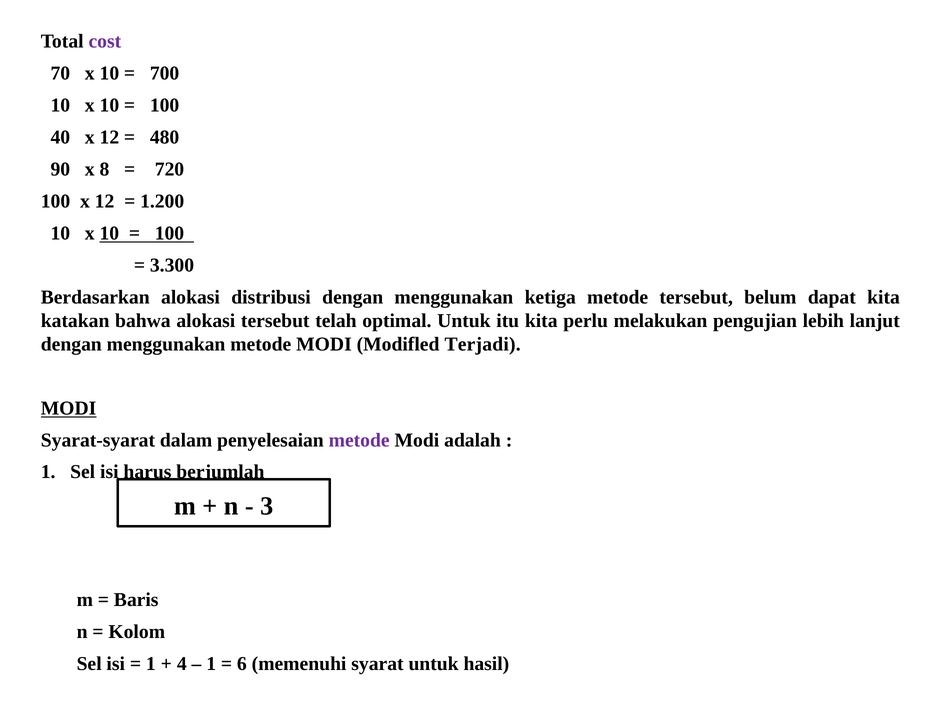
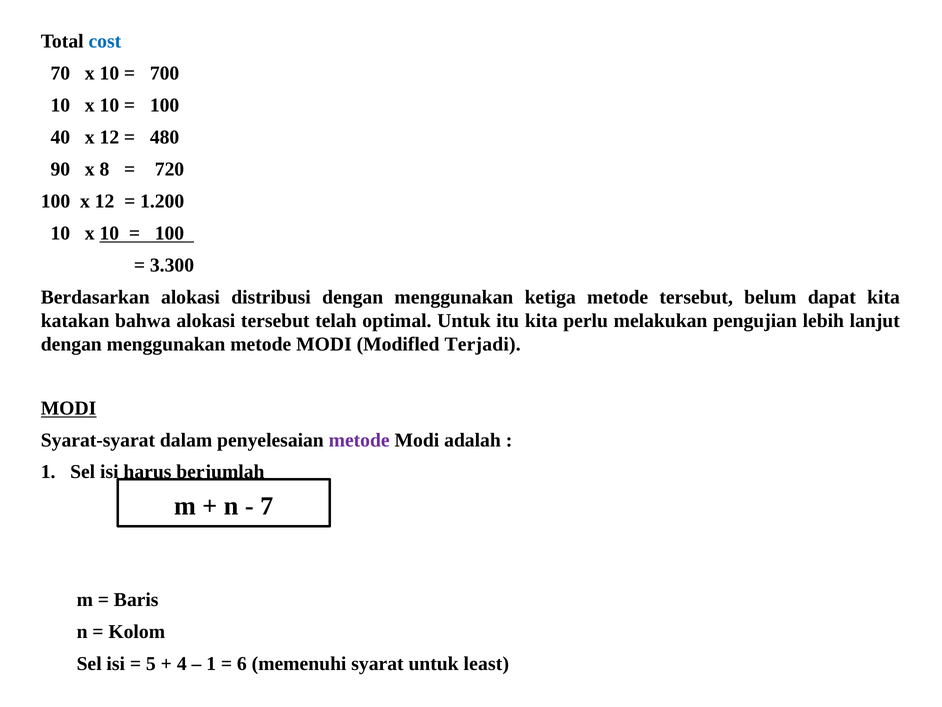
cost colour: purple -> blue (105, 41)
3: 3 -> 7 (267, 506)
1: 1 -> 5 (151, 663)
hasil: hasil -> least (486, 663)
